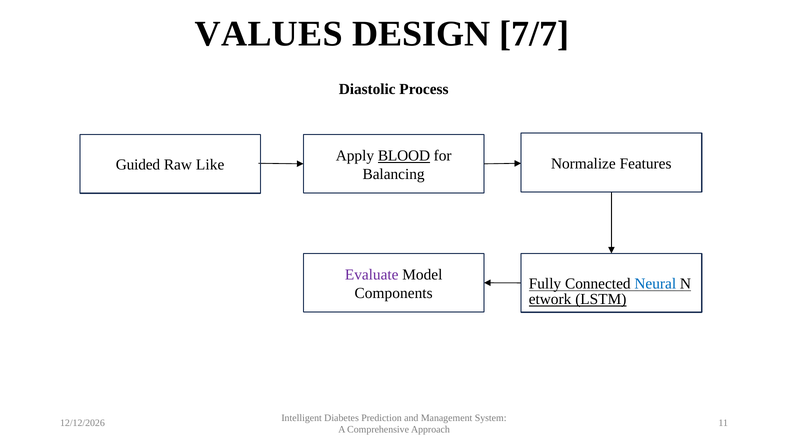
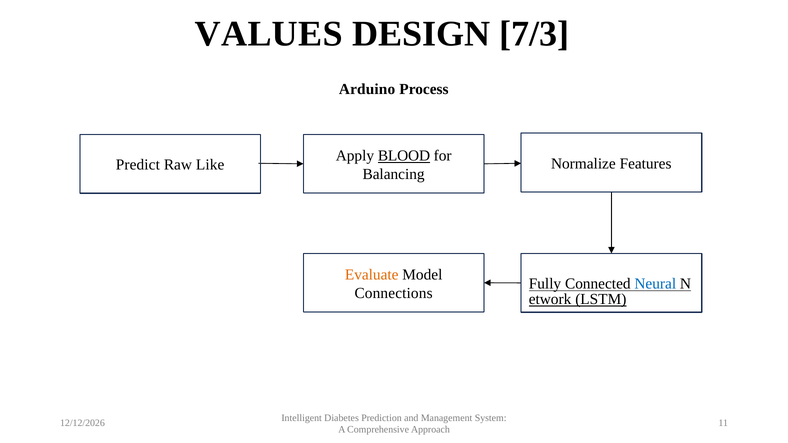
7/7: 7/7 -> 7/3 (534, 34)
Diastolic: Diastolic -> Arduino (367, 89)
Guided: Guided -> Predict (138, 165)
Evaluate colour: purple -> orange (372, 275)
Components: Components -> Connections (394, 293)
